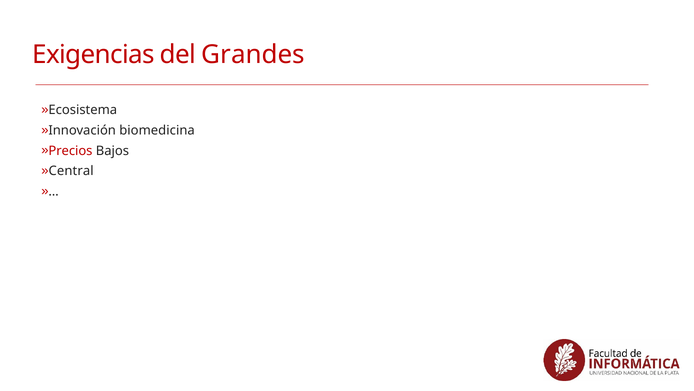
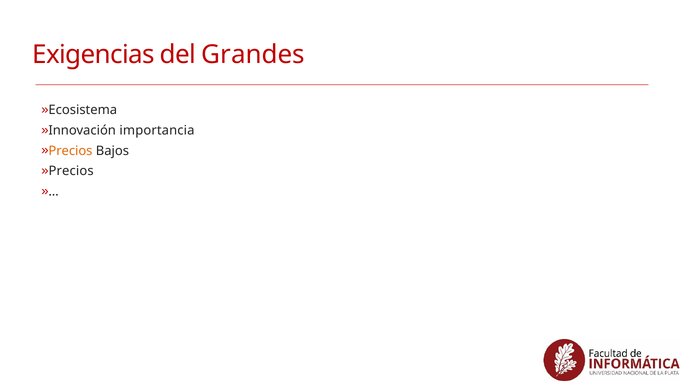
biomedicina: biomedicina -> importancia (157, 130)
Precios colour: red -> orange (70, 151)
Central: Central -> Precios (71, 171)
